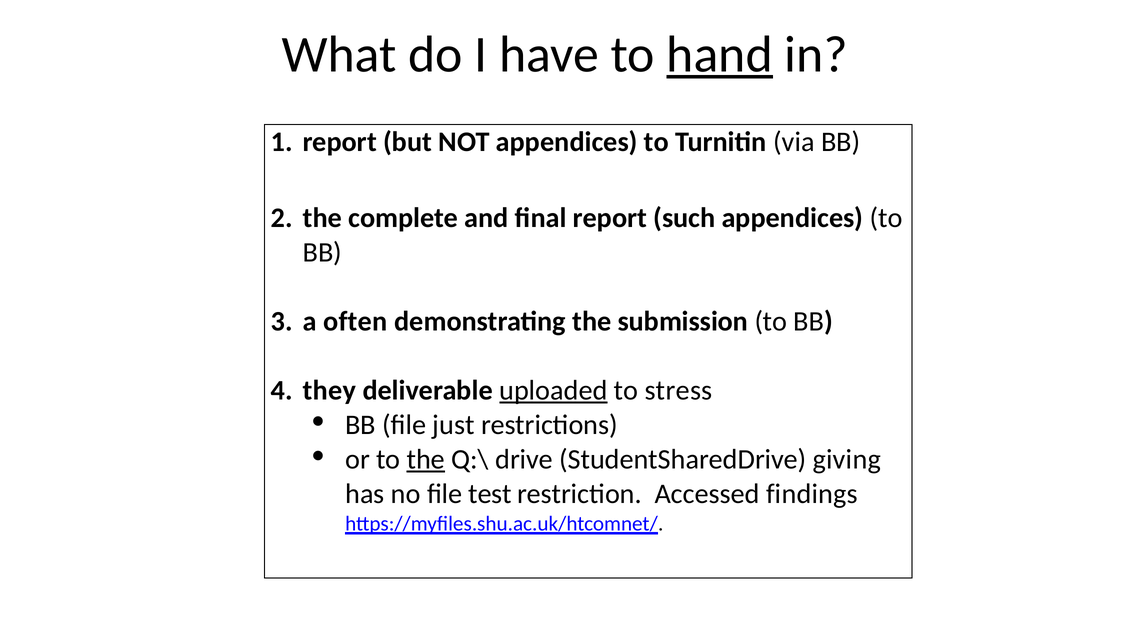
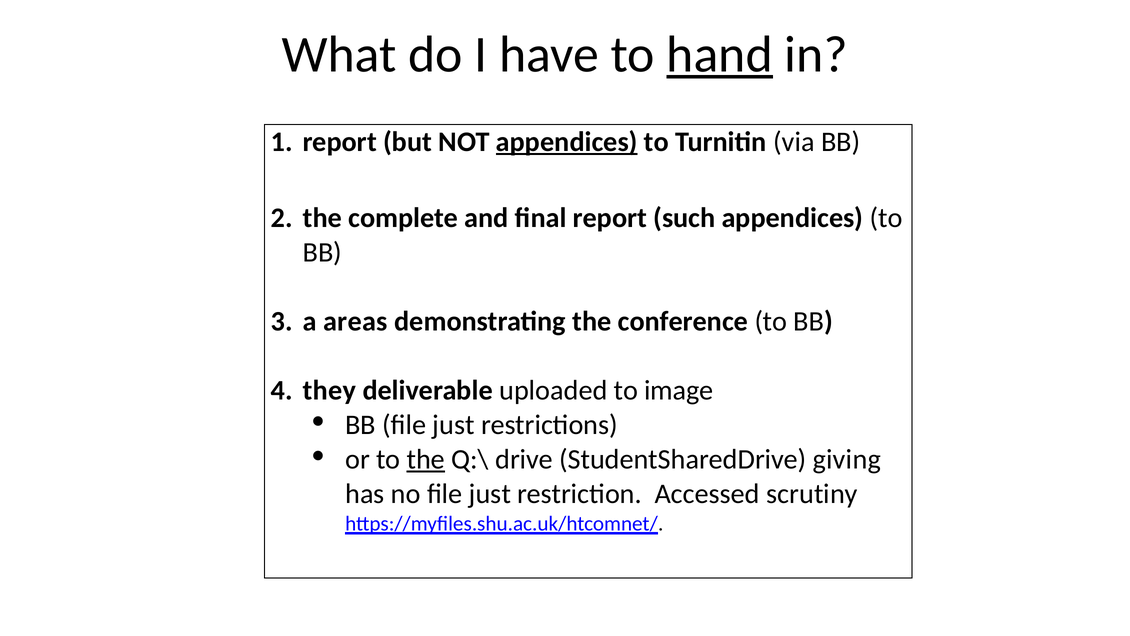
appendices underline: none -> present (567, 142)
often: often -> areas (355, 321)
submission: submission -> conference (683, 321)
uploaded underline: present -> none (553, 390)
stress: stress -> image (679, 390)
no file test: test -> just (490, 493)
findings: findings -> scrutiny (812, 493)
